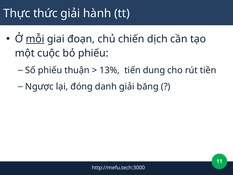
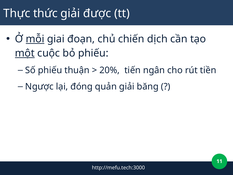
hành: hành -> được (97, 13)
một underline: none -> present (25, 53)
13%: 13% -> 20% (110, 70)
dung: dung -> ngân (154, 70)
danh: danh -> quản (106, 86)
